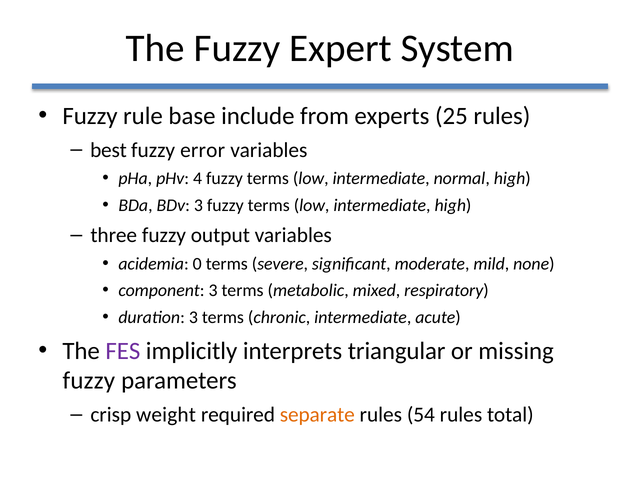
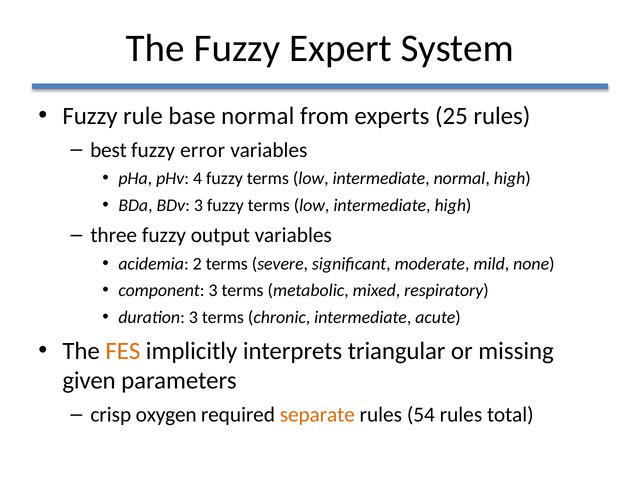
base include: include -> normal (258, 116)
0: 0 -> 2 (197, 264)
FES colour: purple -> orange (123, 351)
fuzzy: fuzzy -> given (89, 381)
weight: weight -> oxygen (166, 415)
